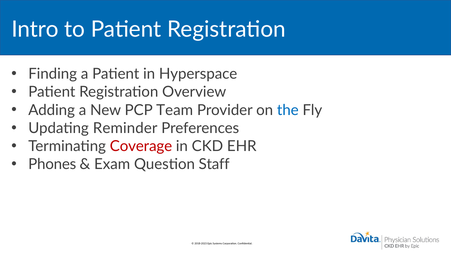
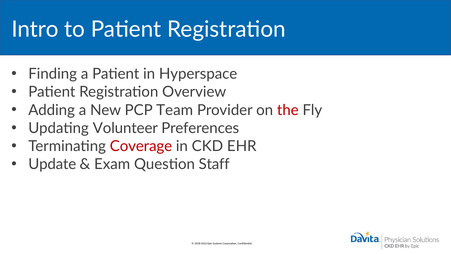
the colour: blue -> red (288, 110)
Reminder: Reminder -> Volunteer (125, 128)
Phones: Phones -> Update (52, 164)
